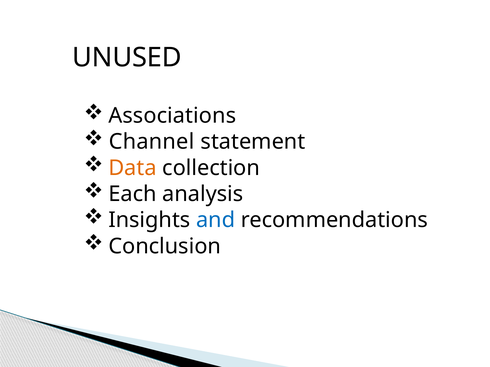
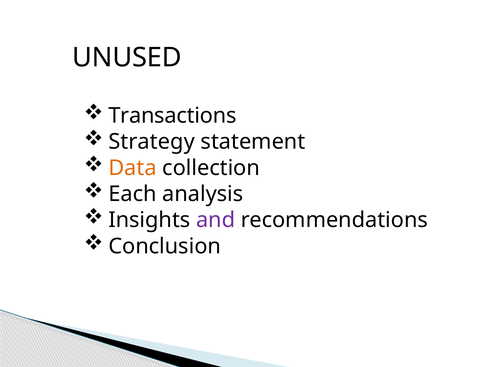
Associations: Associations -> Transactions (172, 116)
Channel: Channel -> Strategy (152, 142)
and colour: blue -> purple (216, 220)
